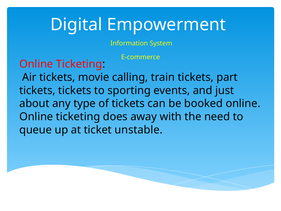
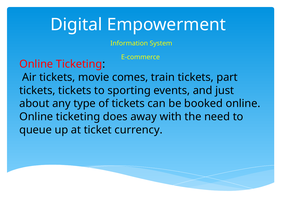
calling: calling -> comes (130, 77)
unstable: unstable -> currency (139, 130)
